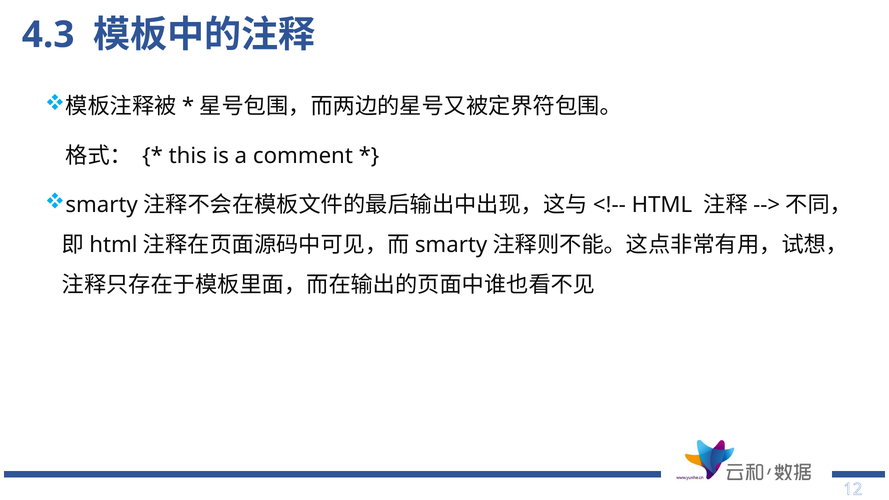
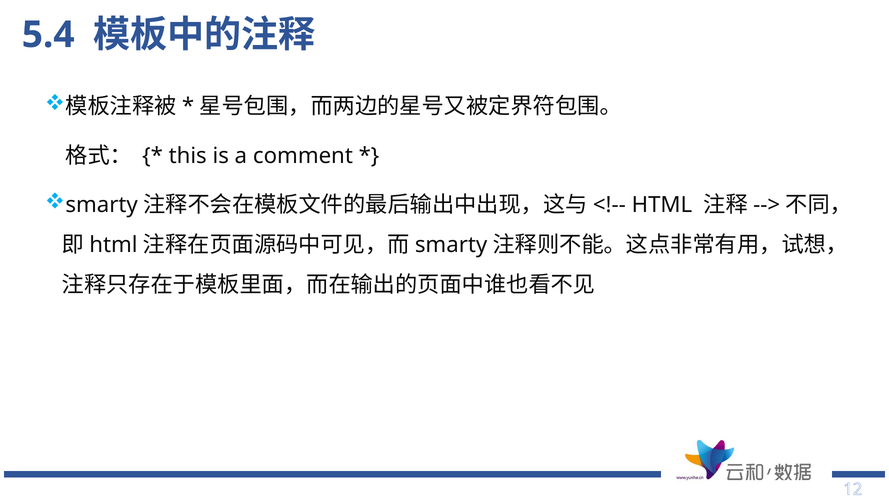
4.3: 4.3 -> 5.4 (48, 35)
